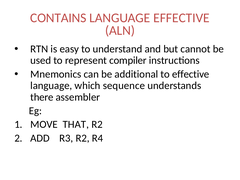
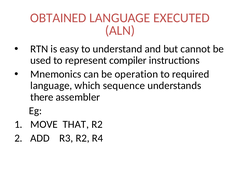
CONTAINS: CONTAINS -> OBTAINED (58, 18)
LANGUAGE EFFECTIVE: EFFECTIVE -> EXECUTED (182, 18)
additional: additional -> operation (136, 74)
to effective: effective -> required (191, 74)
